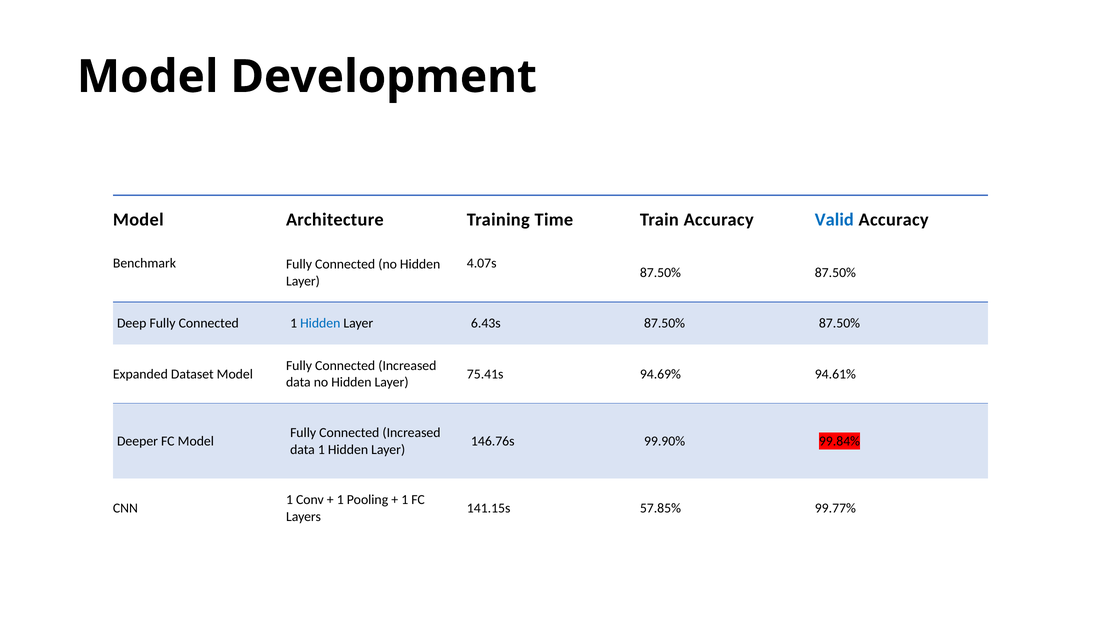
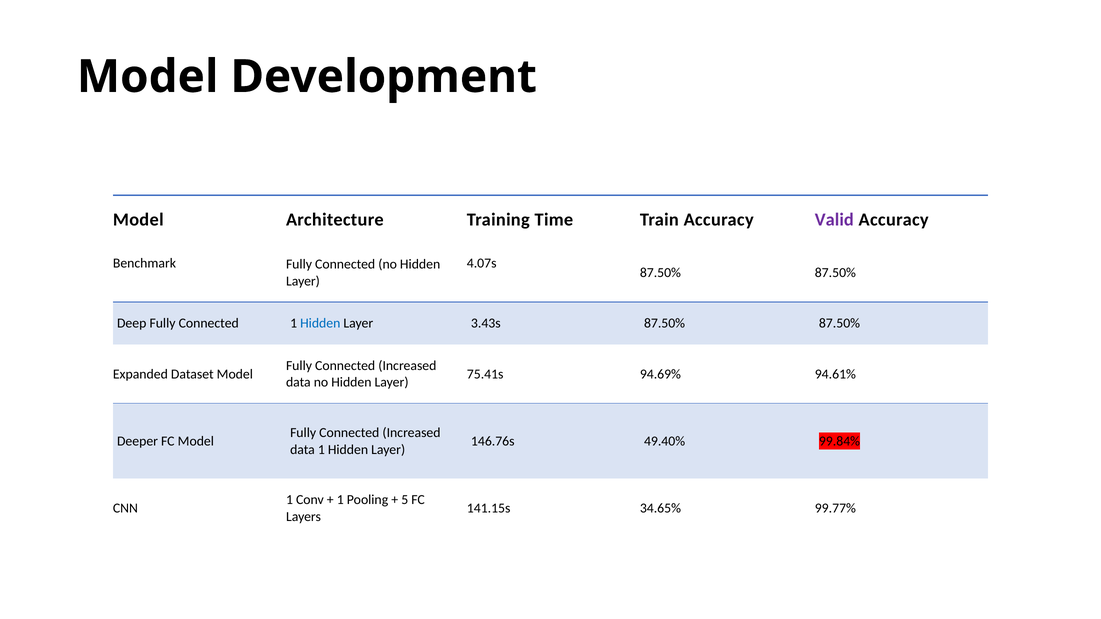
Valid colour: blue -> purple (834, 220)
6.43s: 6.43s -> 3.43s (486, 324)
99.90%: 99.90% -> 49.40% (665, 441)
1: 1 -> 5 (405, 500)
57.85%: 57.85% -> 34.65% (660, 509)
